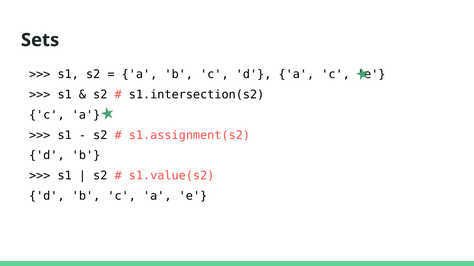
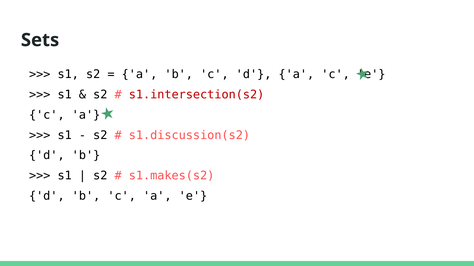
s1.intersection(s2 colour: black -> red (197, 95)
s1.assignment(s2: s1.assignment(s2 -> s1.discussion(s2 (189, 135)
s1.value(s2: s1.value(s2 -> s1.makes(s2 (172, 176)
